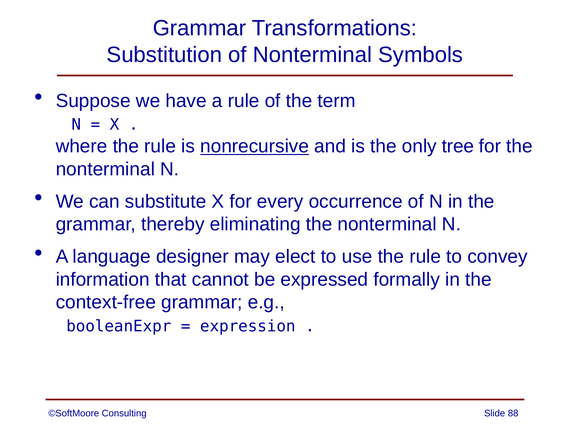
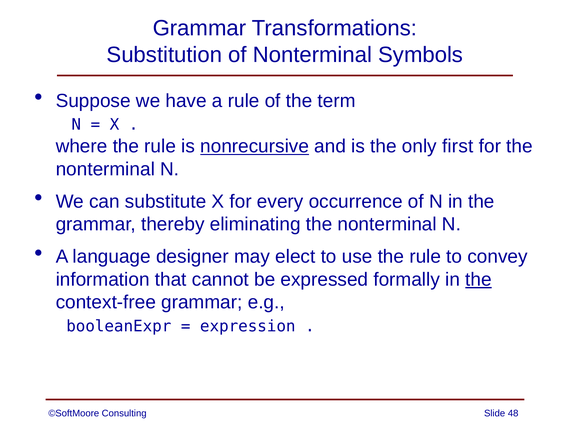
tree: tree -> first (458, 146)
the underline: none -> present (478, 279)
88: 88 -> 48 (513, 413)
